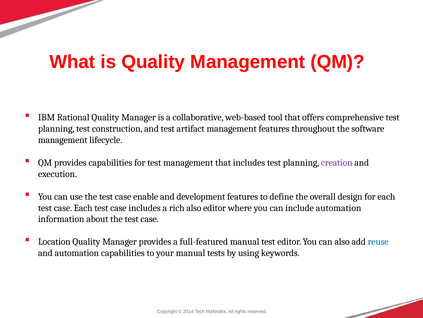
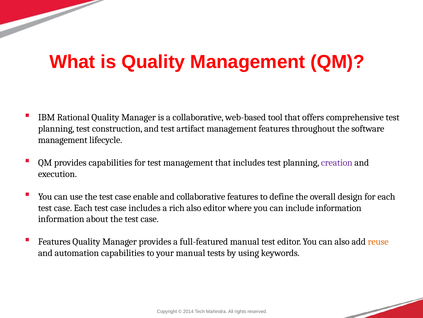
and development: development -> collaborative (201, 196)
include automation: automation -> information (339, 207)
Location: Location -> Features (54, 241)
reuse colour: blue -> orange (378, 241)
